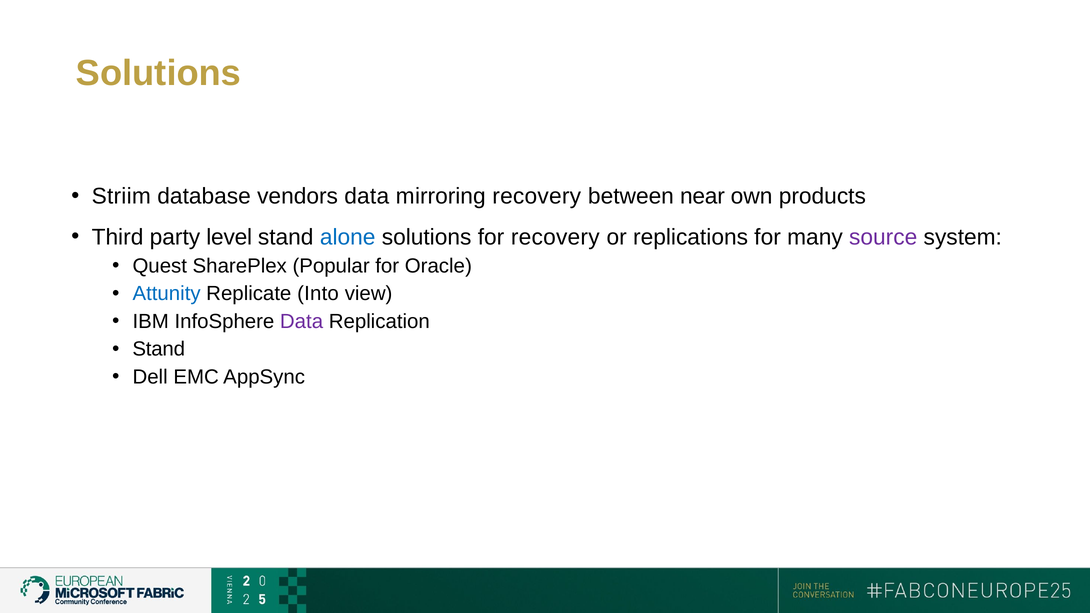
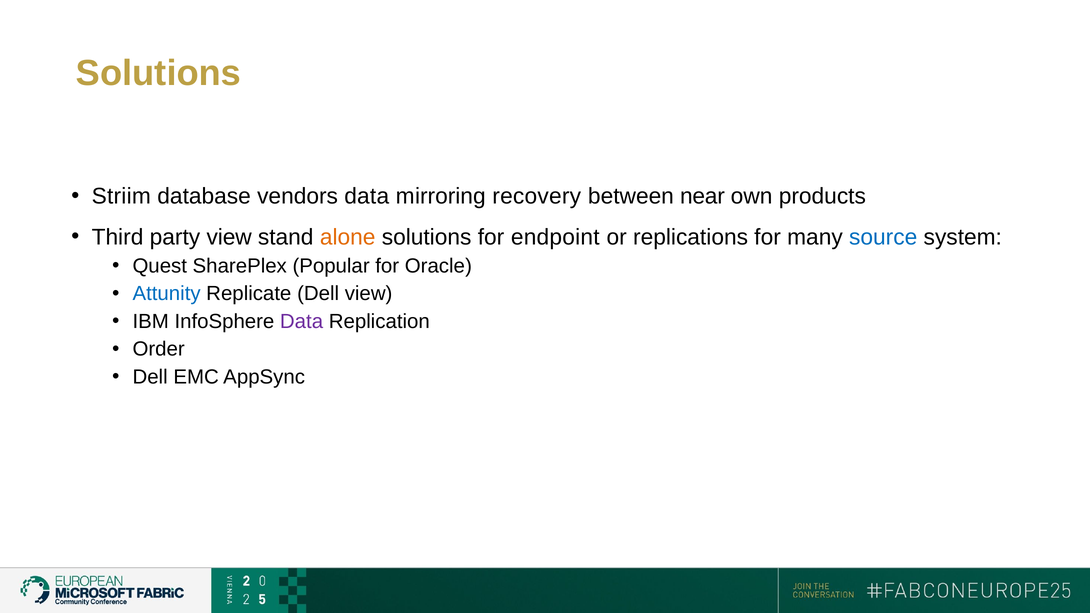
party level: level -> view (229, 237)
alone colour: blue -> orange (348, 237)
for recovery: recovery -> endpoint (555, 237)
source colour: purple -> blue (883, 237)
Replicate Into: Into -> Dell (318, 294)
Stand: Stand -> Order (159, 349)
